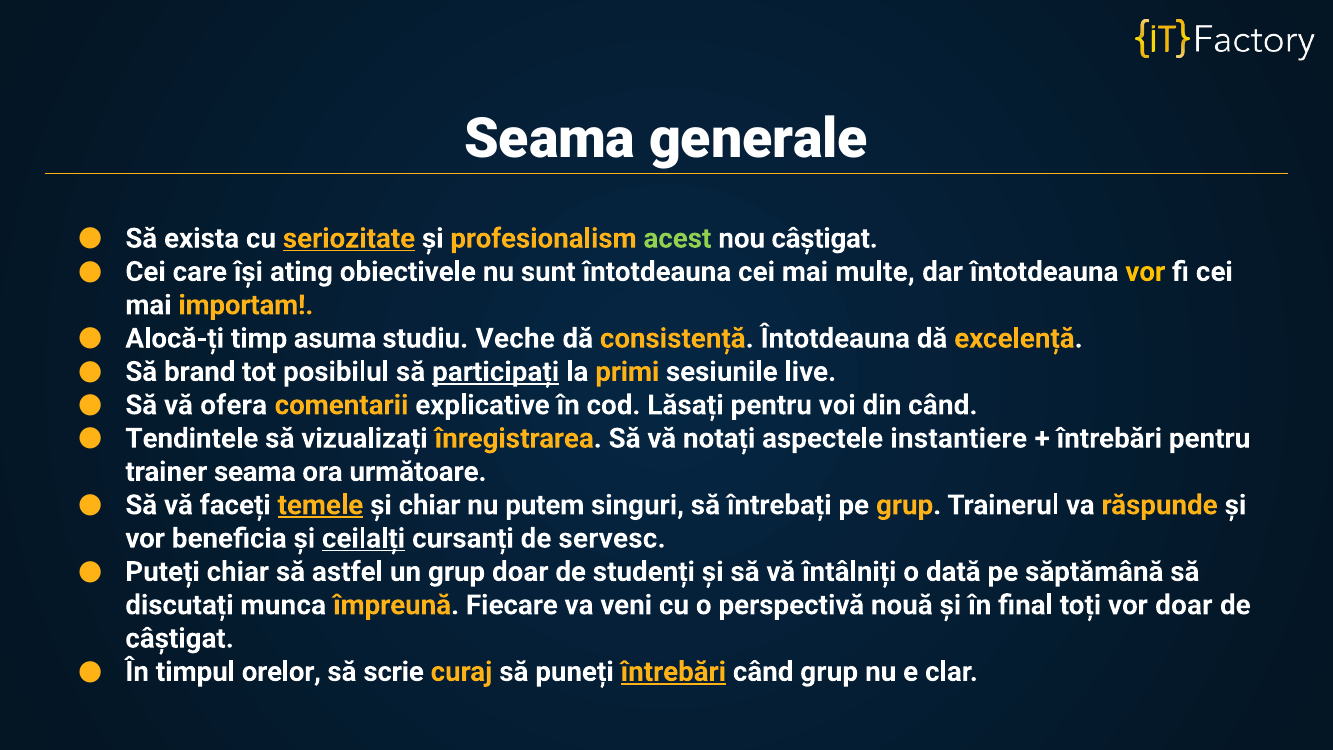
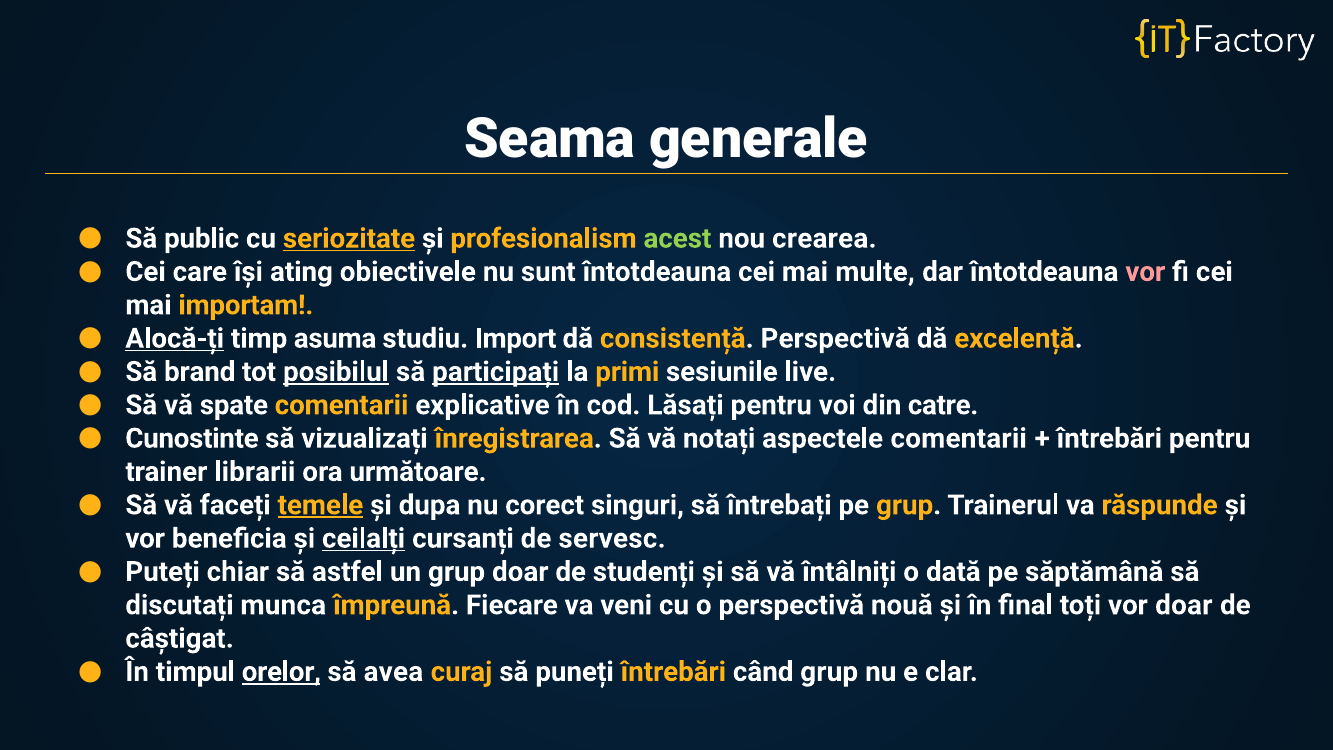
exista: exista -> public (202, 238)
nou câștigat: câștigat -> crearea (824, 238)
vor colour: yellow -> pink (1145, 272)
Alocă-ți underline: none -> present (175, 338)
Veche: Veche -> Import (515, 338)
consistență Întotdeauna: Întotdeauna -> Perspectivă (835, 338)
posibilul underline: none -> present (336, 372)
ofera: ofera -> spate (234, 405)
din când: când -> catre (943, 405)
Tendintele: Tendintele -> Cunostinte (192, 438)
aspectele instantiere: instantiere -> comentarii (959, 438)
trainer seama: seama -> librarii (255, 472)
și chiar: chiar -> dupa (430, 505)
putem: putem -> corect (545, 505)
orelor underline: none -> present (281, 672)
scrie: scrie -> avea (393, 672)
întrebări underline: present -> none (673, 672)
